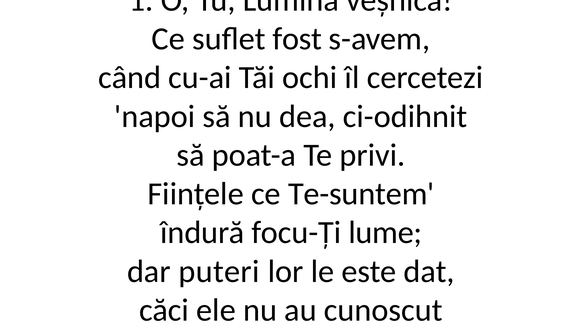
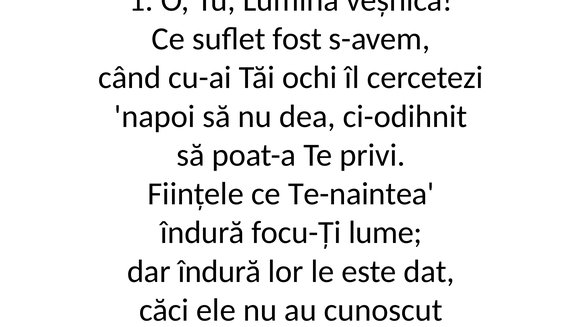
Te-suntem: Te-suntem -> Te-naintea (361, 194)
dar puteri: puteri -> îndură (219, 272)
